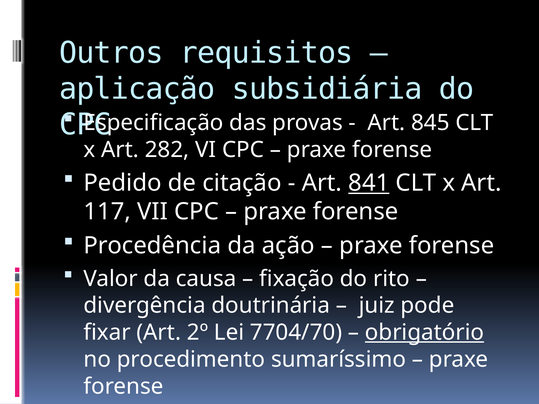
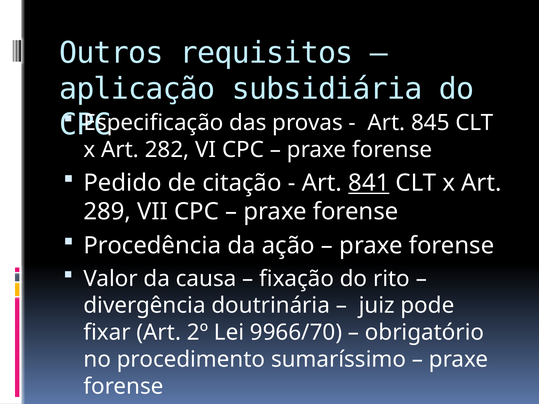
117: 117 -> 289 (107, 212)
7704/70: 7704/70 -> 9966/70 (296, 333)
obrigatório underline: present -> none (425, 333)
